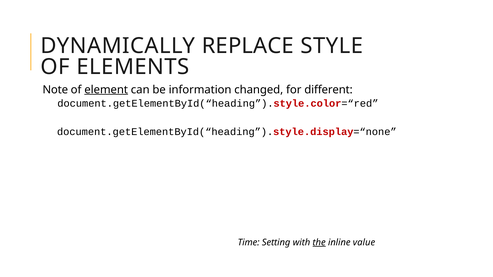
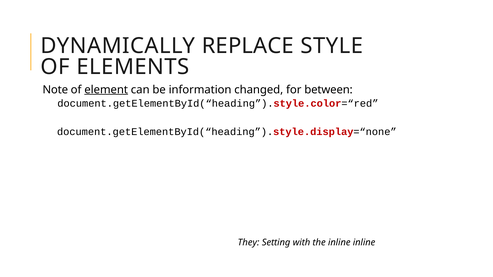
different: different -> between (329, 90)
Time: Time -> They (249, 243)
the underline: present -> none (319, 243)
inline value: value -> inline (364, 243)
